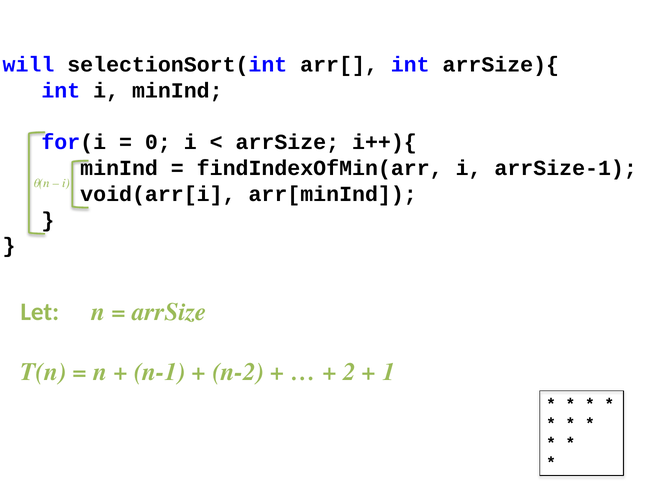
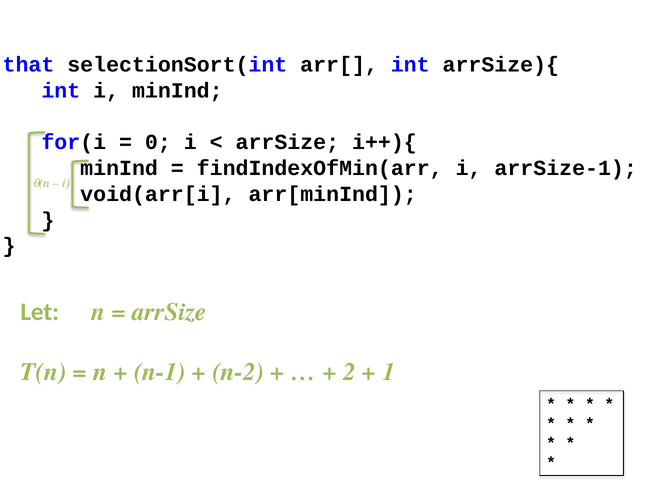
will: will -> that (28, 65)
